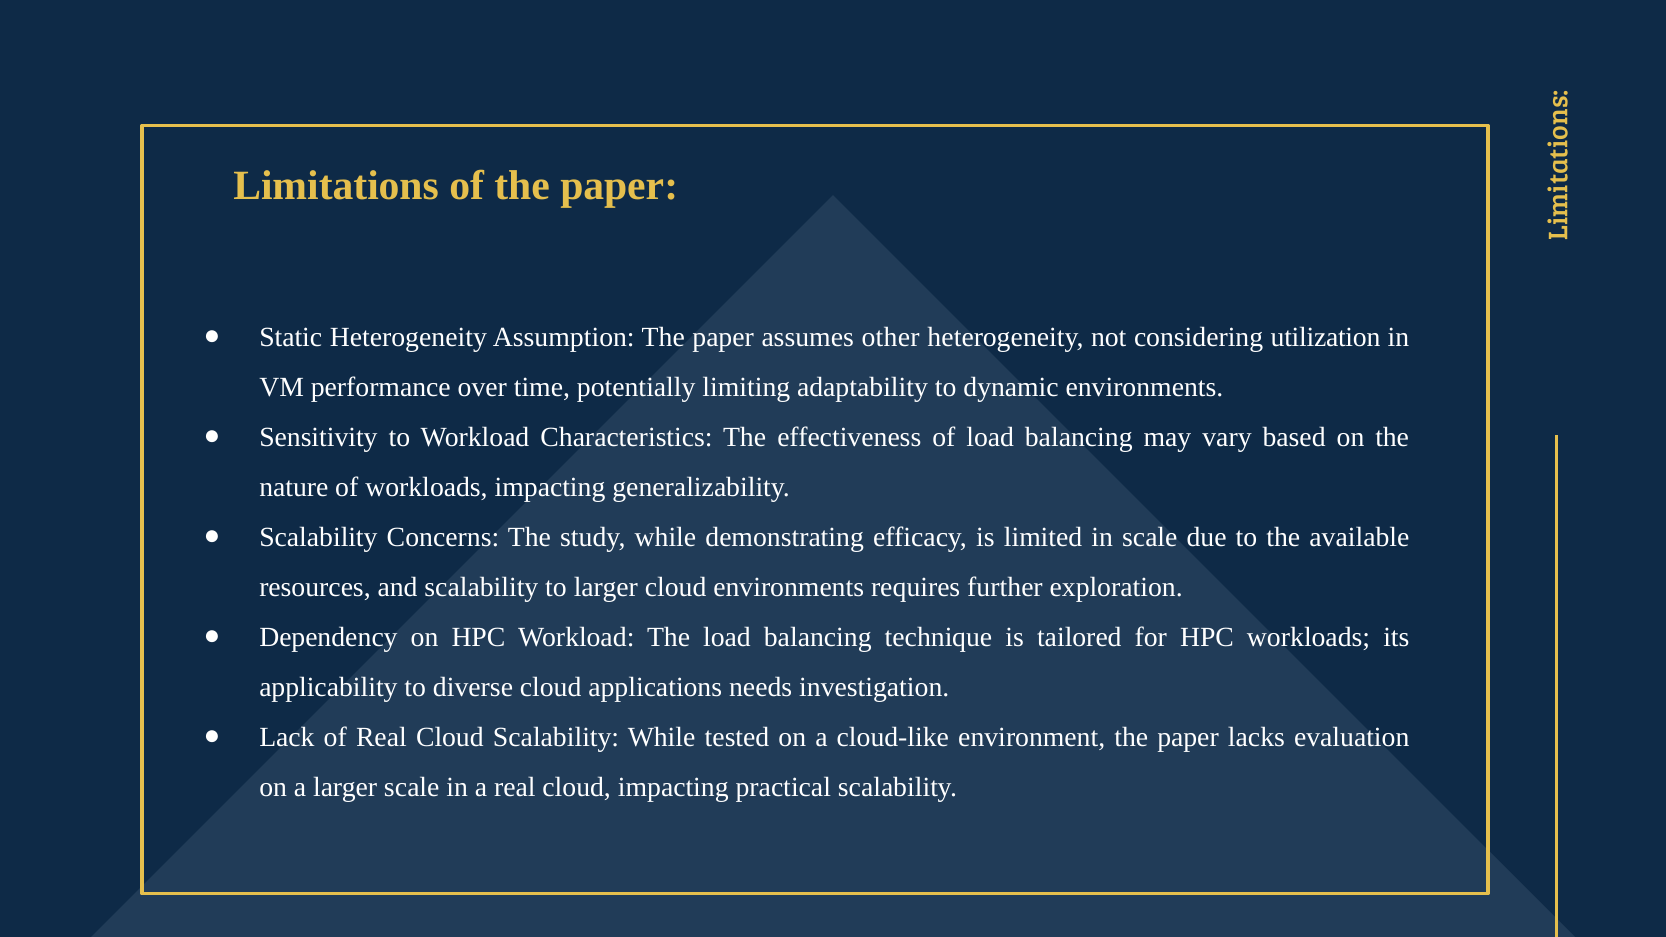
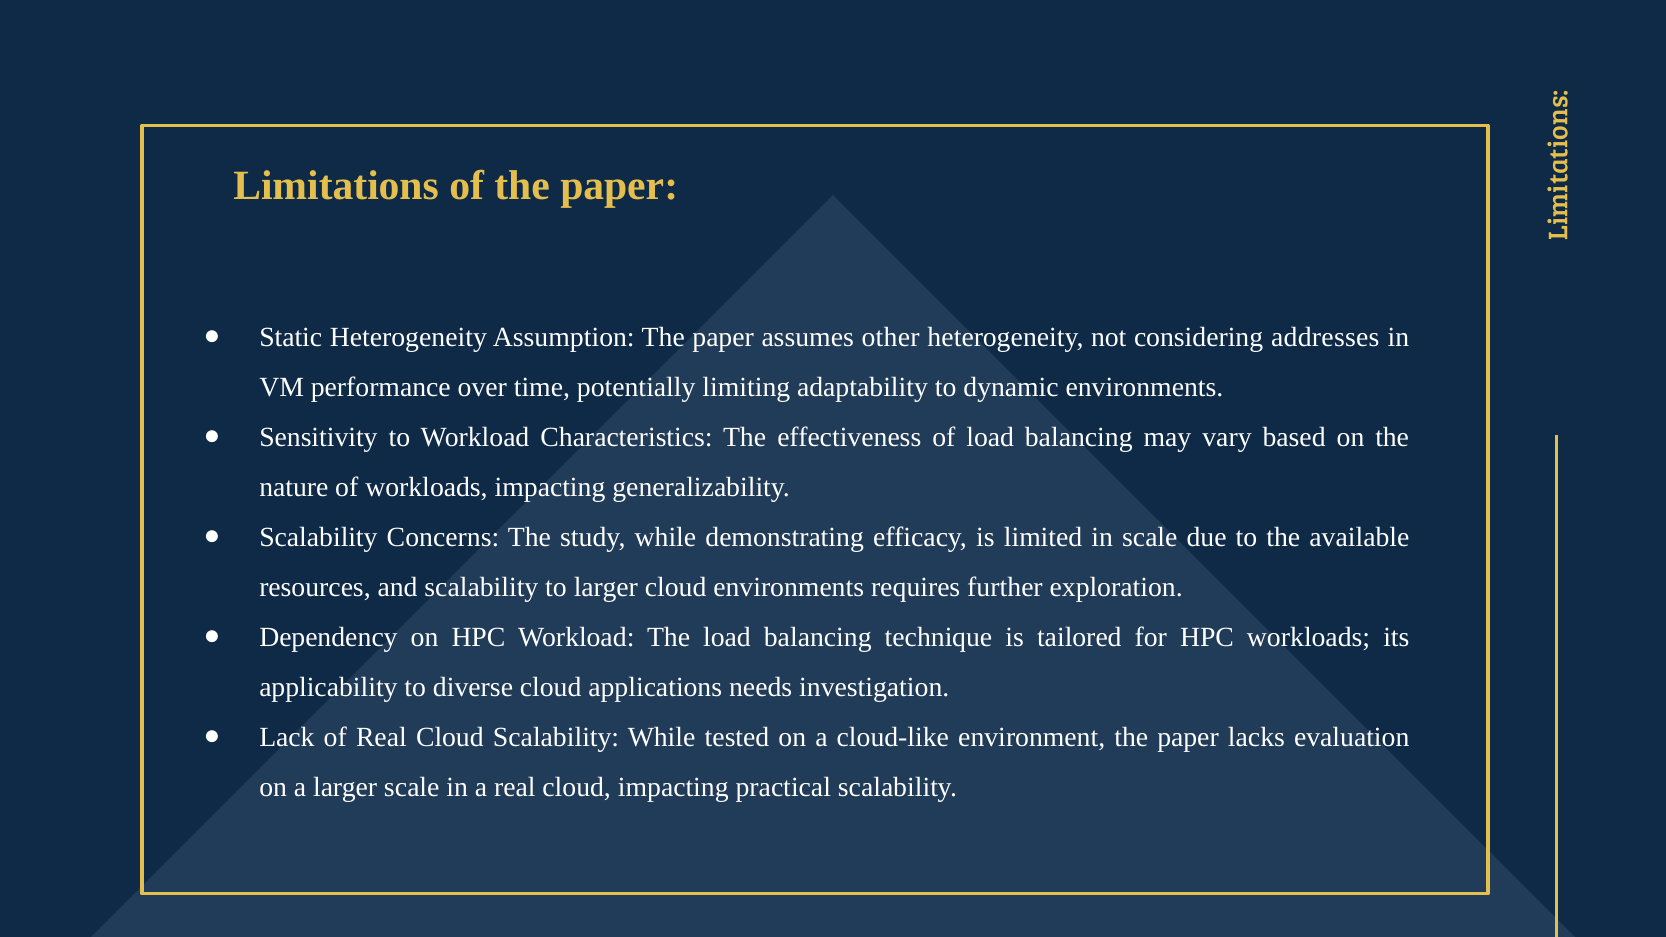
utilization: utilization -> addresses (1325, 337)
